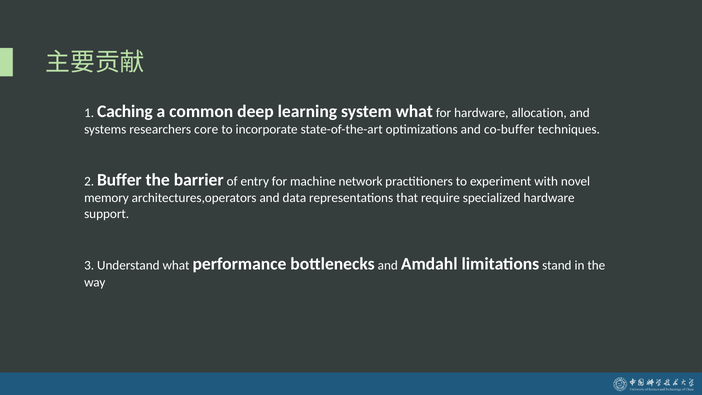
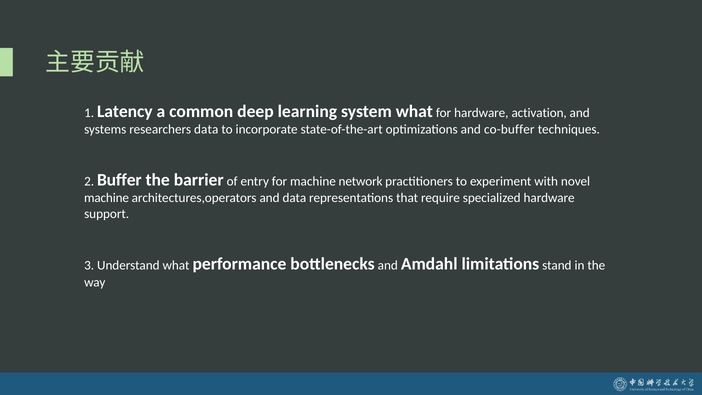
Caching: Caching -> Latency (125, 111)
allocation: allocation -> activation (539, 113)
researchers core: core -> data (206, 129)
memory: memory -> machine (106, 198)
